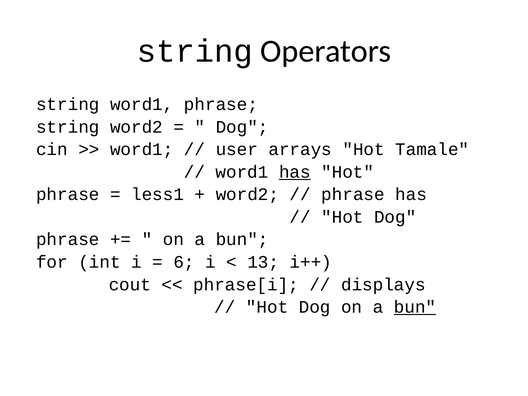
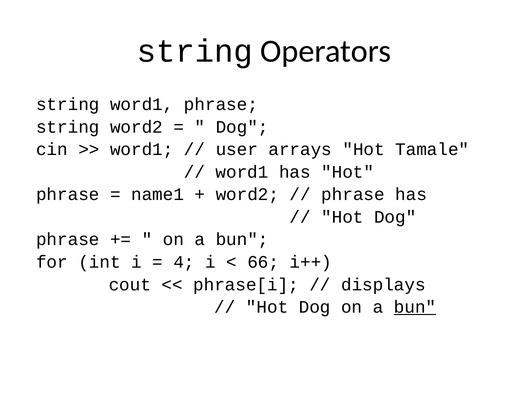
has underline: present -> none (295, 172)
less1: less1 -> name1 (158, 194)
6: 6 -> 4 (184, 262)
13: 13 -> 66 (263, 262)
